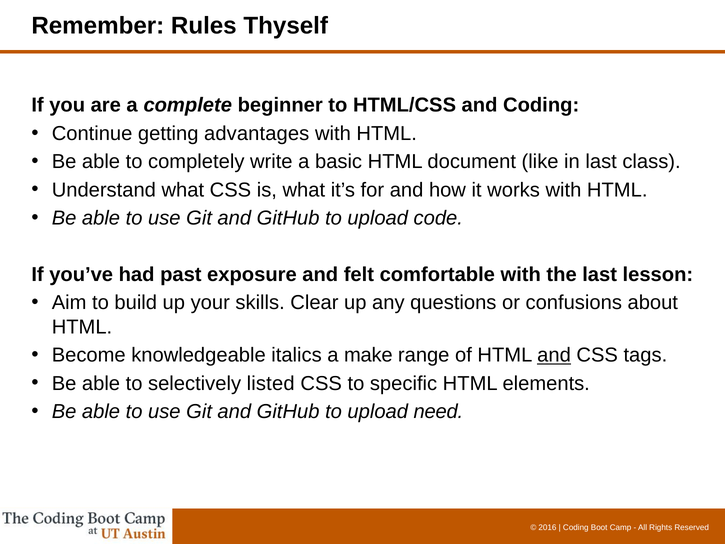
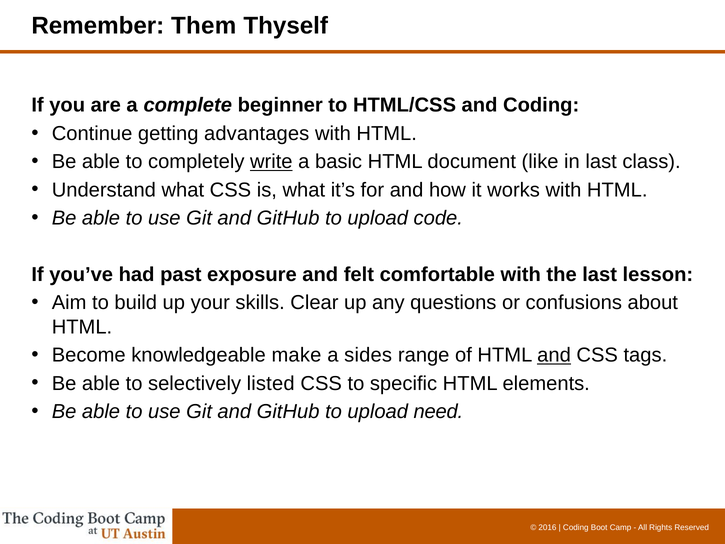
Rules: Rules -> Them (204, 26)
write underline: none -> present (271, 162)
italics: italics -> make (296, 355)
make: make -> sides (368, 355)
